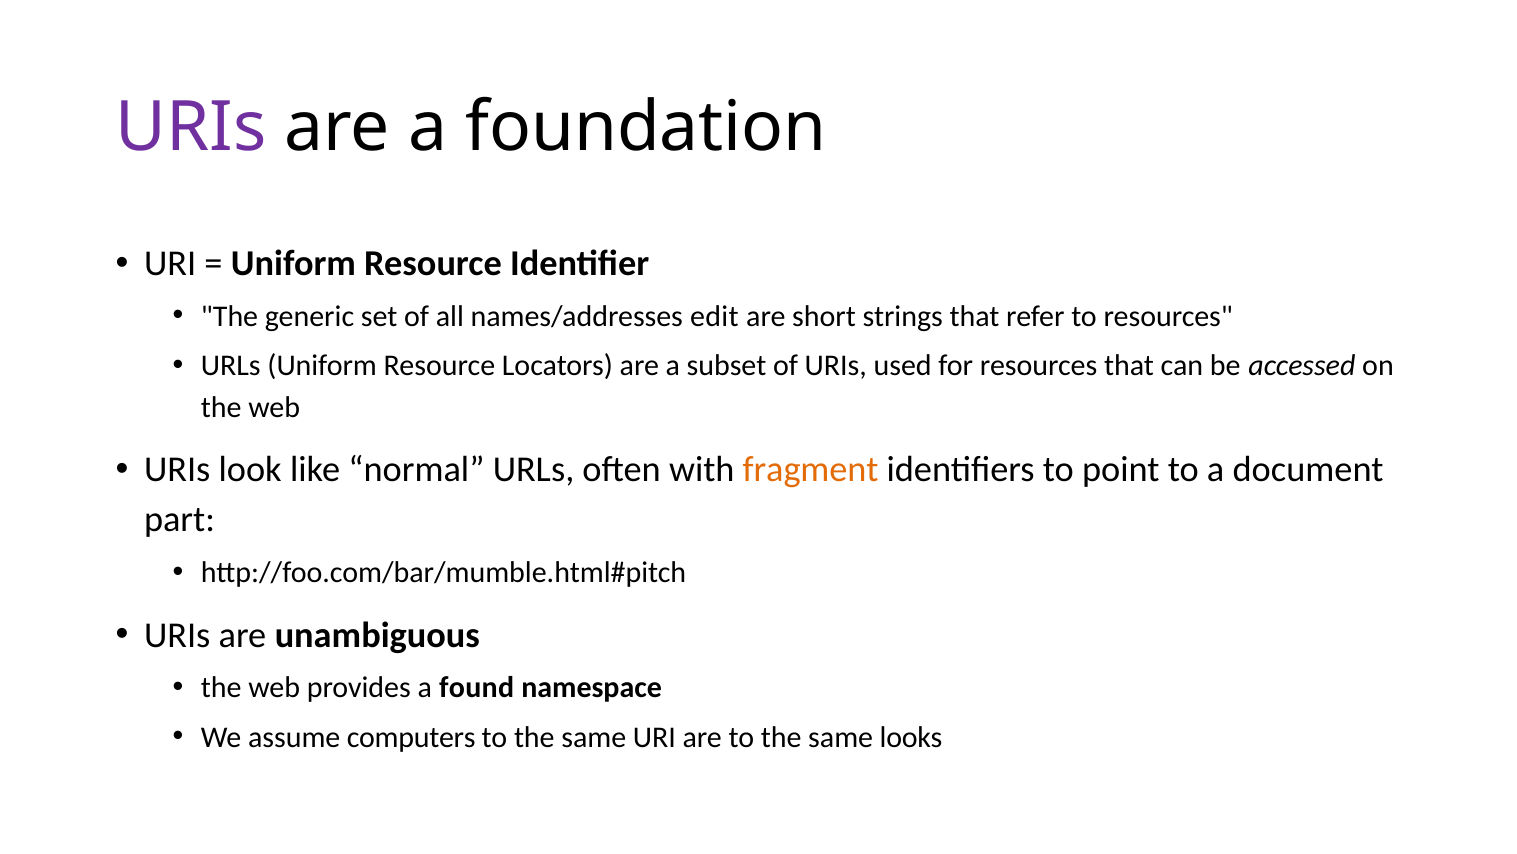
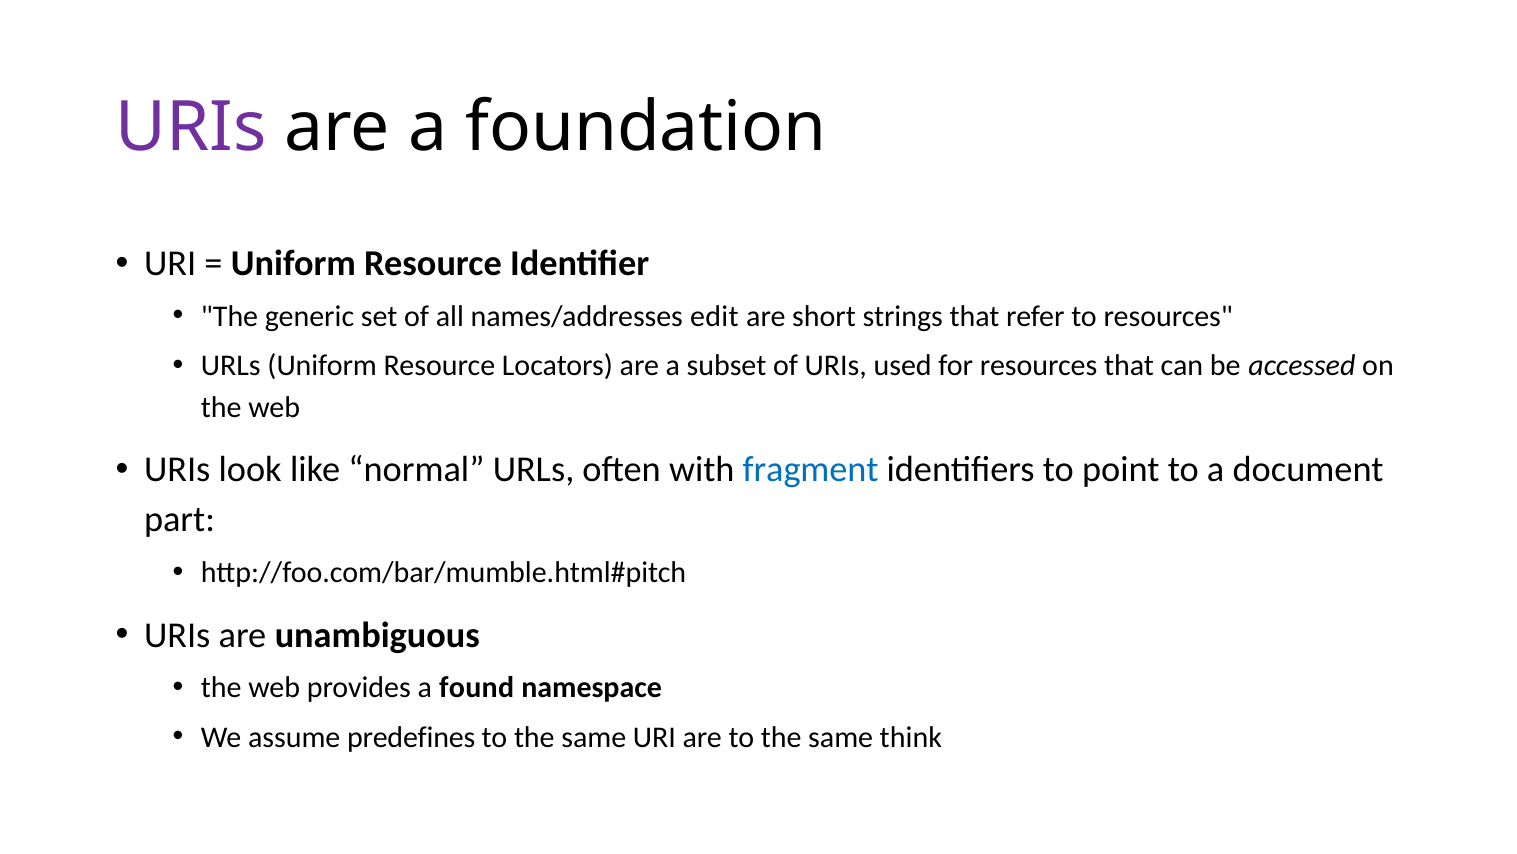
fragment colour: orange -> blue (811, 469)
computers: computers -> predefines (411, 737)
looks: looks -> think (911, 737)
